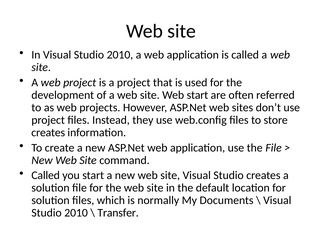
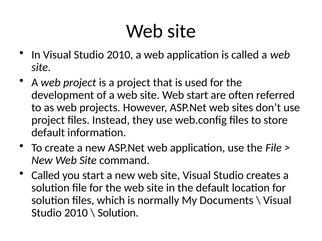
creates: creates -> default (48, 133)
Transfer: Transfer -> Solution (118, 213)
